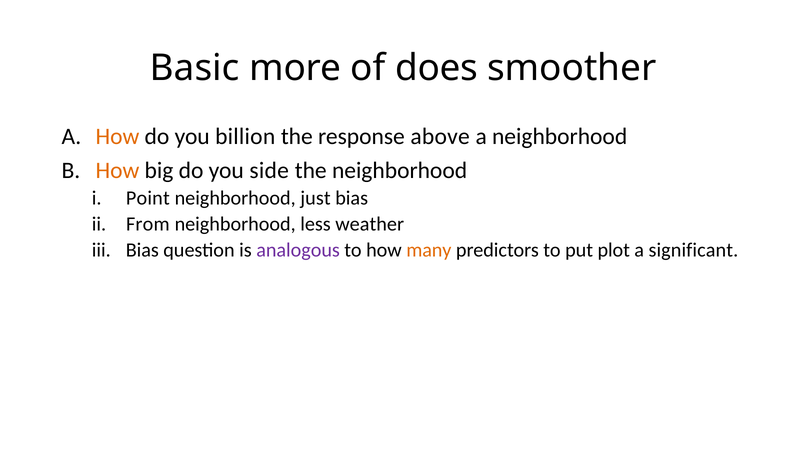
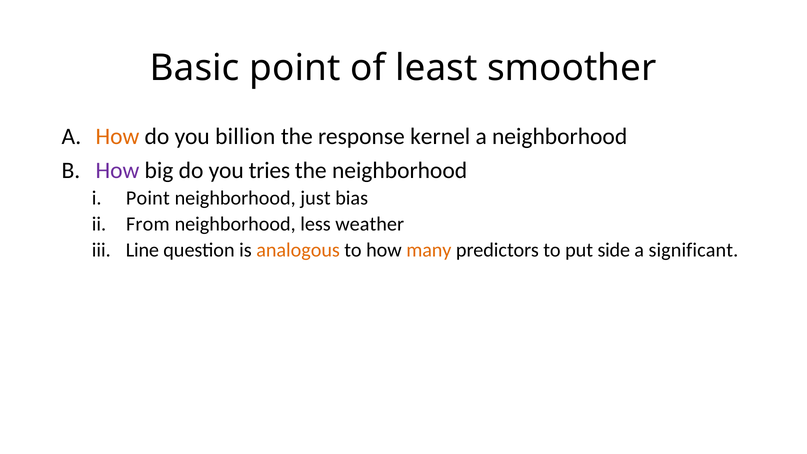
Basic more: more -> point (295, 68)
does: does -> least (436, 68)
above: above -> kernel (440, 136)
How colour: orange -> purple (117, 170)
side: side -> tries (269, 170)
Bias: Bias -> Line (142, 250)
analogous colour: purple -> orange (298, 250)
plot: plot -> side (614, 250)
